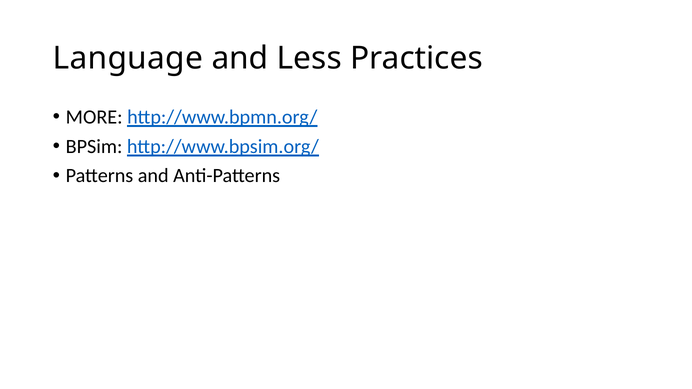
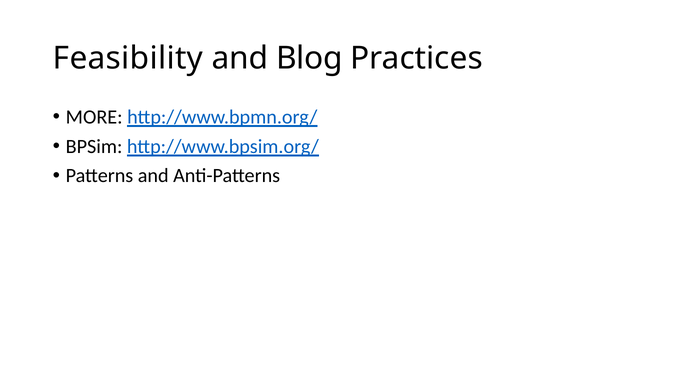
Language: Language -> Feasibility (128, 58)
Less: Less -> Blog (309, 58)
